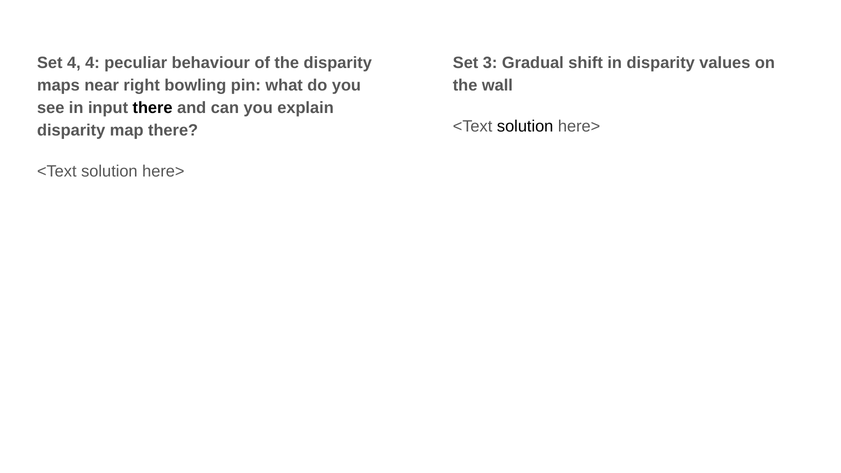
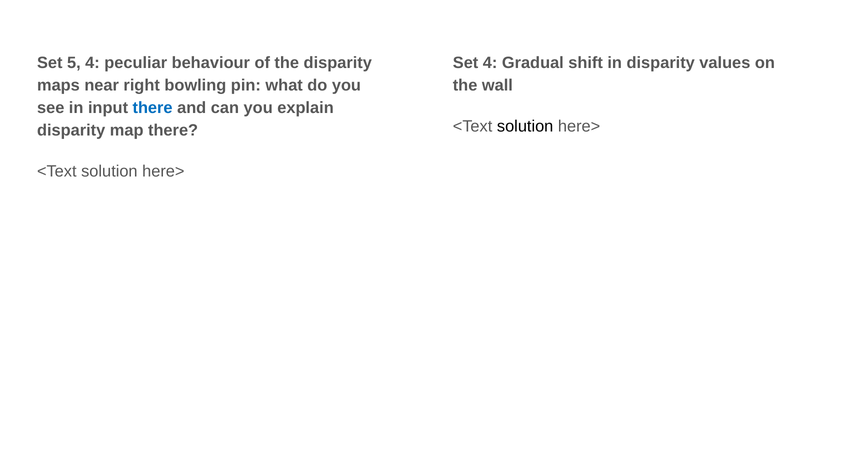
Set 4: 4 -> 5 (74, 63)
Set 3: 3 -> 4 (490, 63)
there colour: black -> blue (153, 108)
